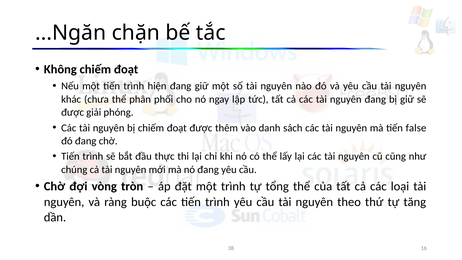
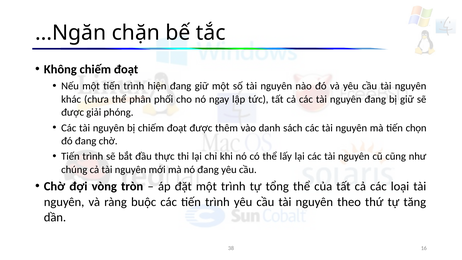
false: false -> chọn (416, 128)
